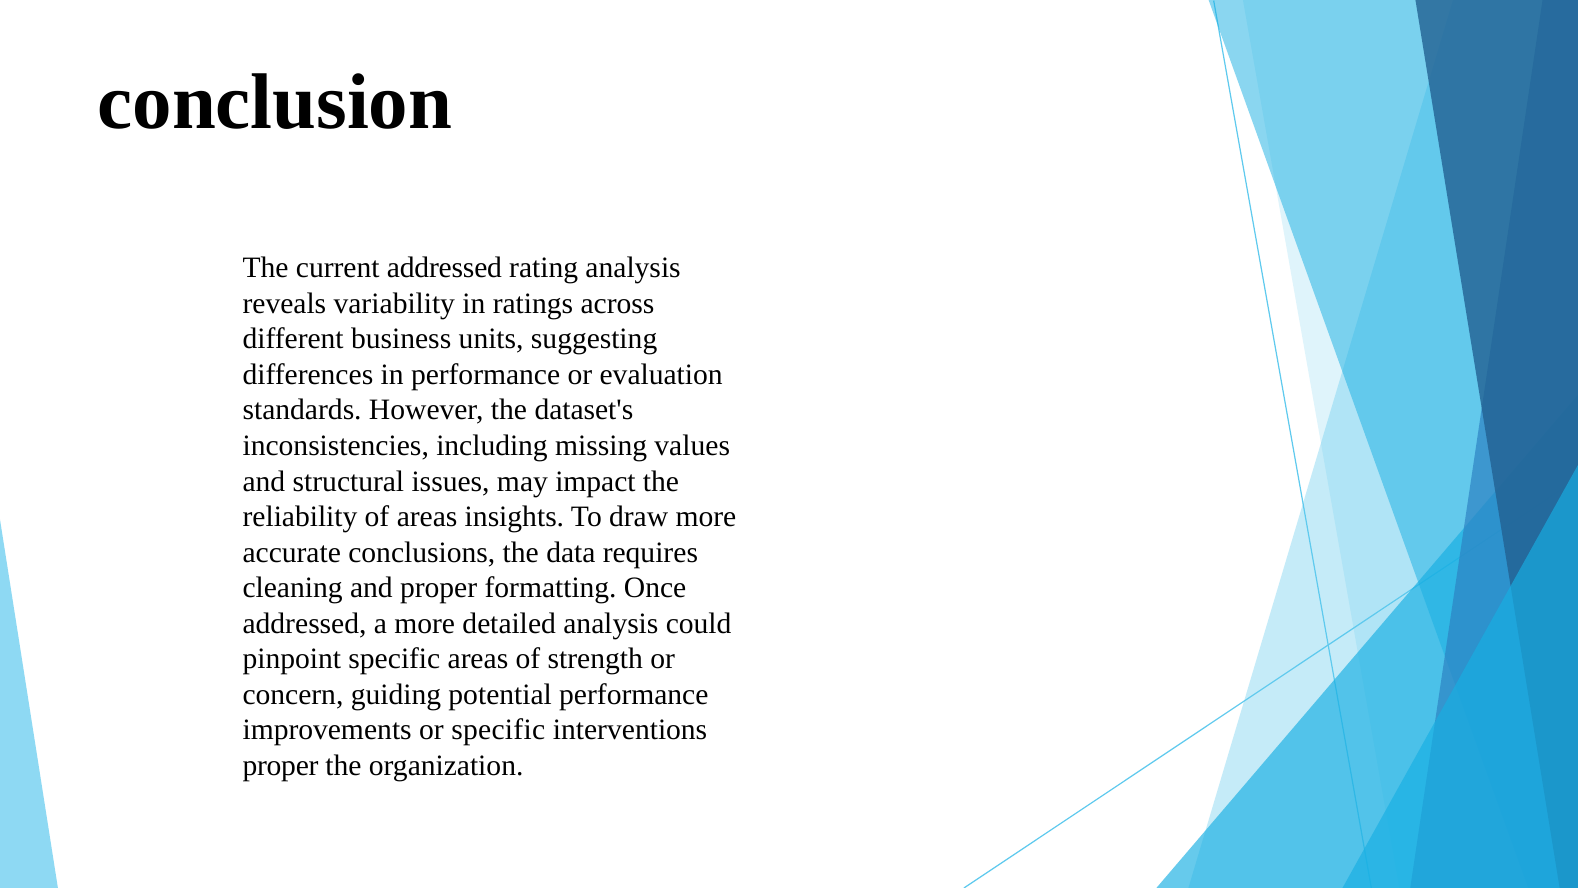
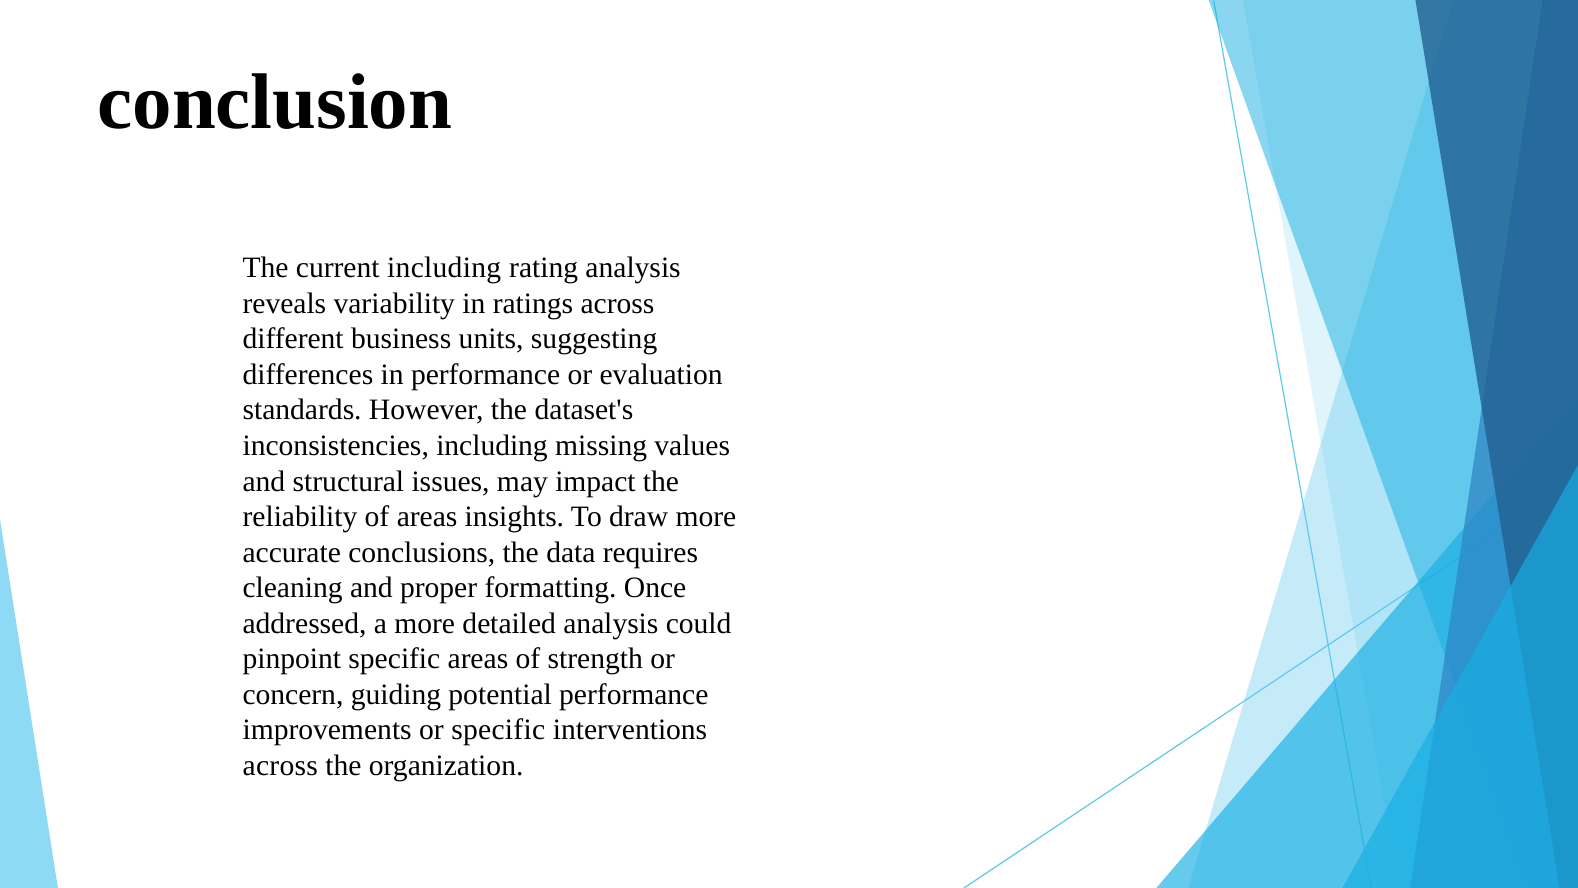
current addressed: addressed -> including (444, 268)
proper: proper -> across (280, 765)
